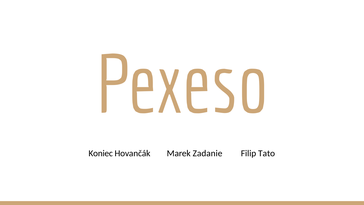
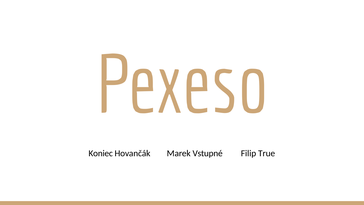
Zadanie: Zadanie -> Vstupné (208, 153)
Tato: Tato -> True (267, 153)
